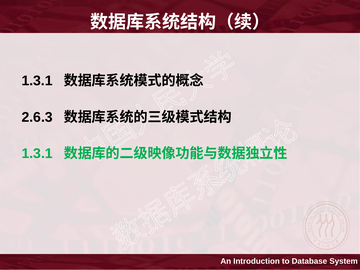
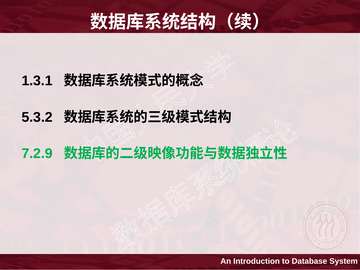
2.6.3: 2.6.3 -> 5.3.2 (37, 117)
1.3.1: 1.3.1 -> 7.2.9 (37, 154)
